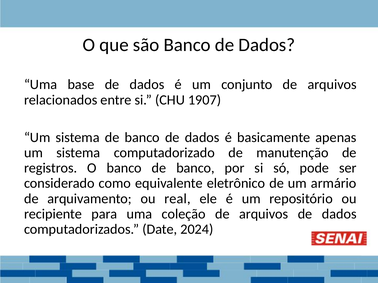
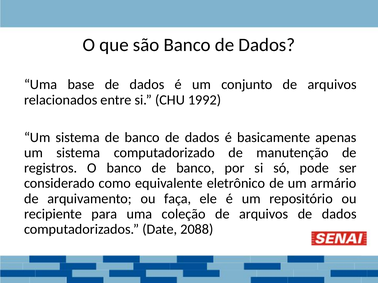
1907: 1907 -> 1992 (205, 100)
real: real -> faça (178, 199)
2024: 2024 -> 2088 (197, 230)
